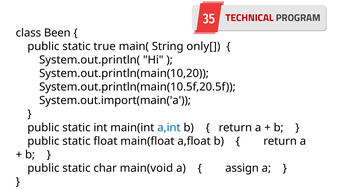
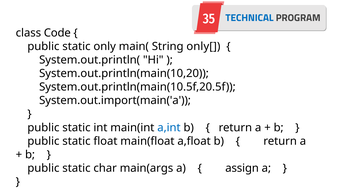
TECHNICAL colour: red -> blue (250, 18)
Been: Been -> Code (57, 33)
true: true -> only (105, 46)
main(void: main(void -> main(args (146, 168)
